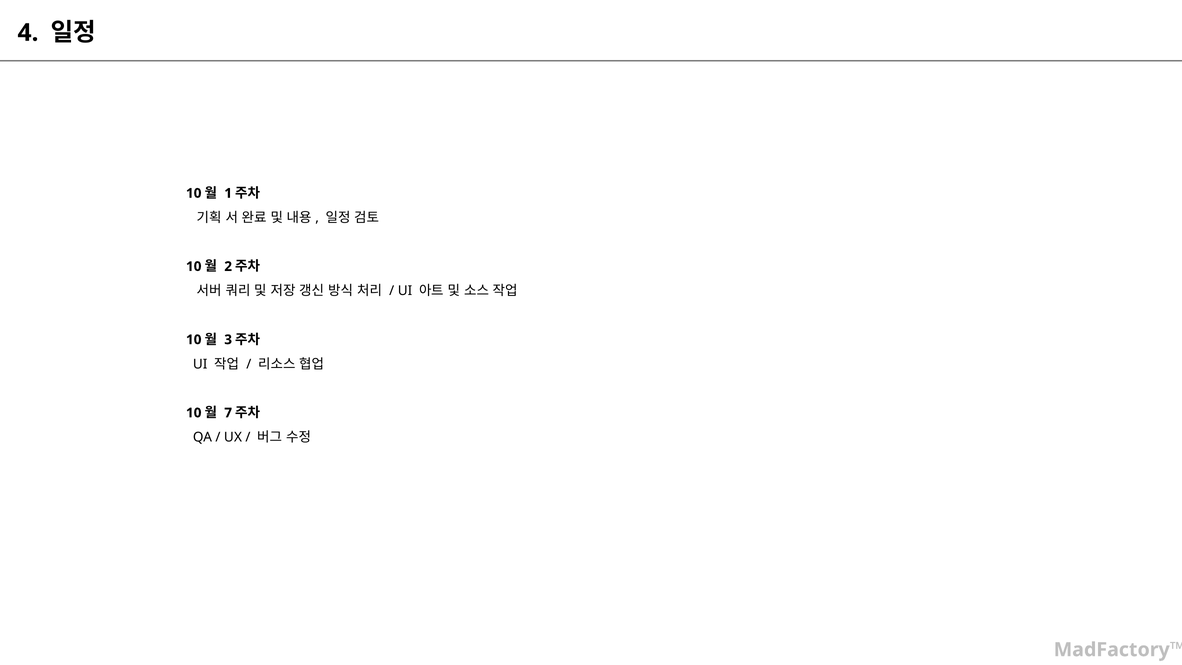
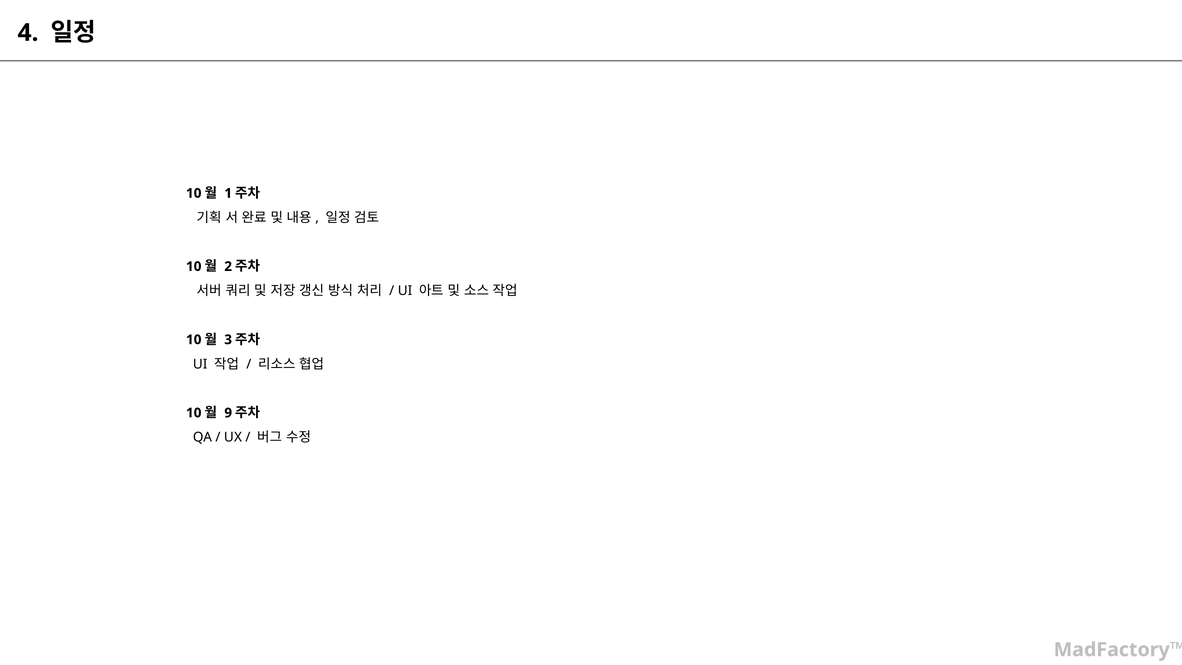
7: 7 -> 9 (228, 413)
